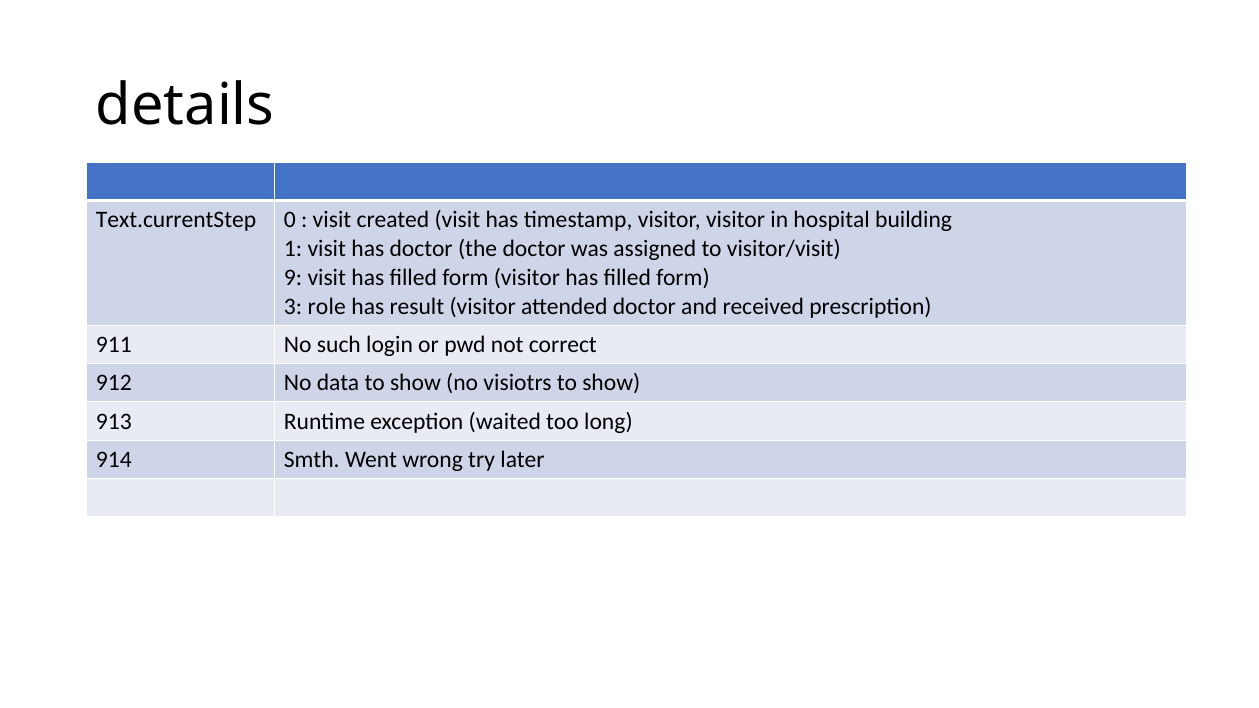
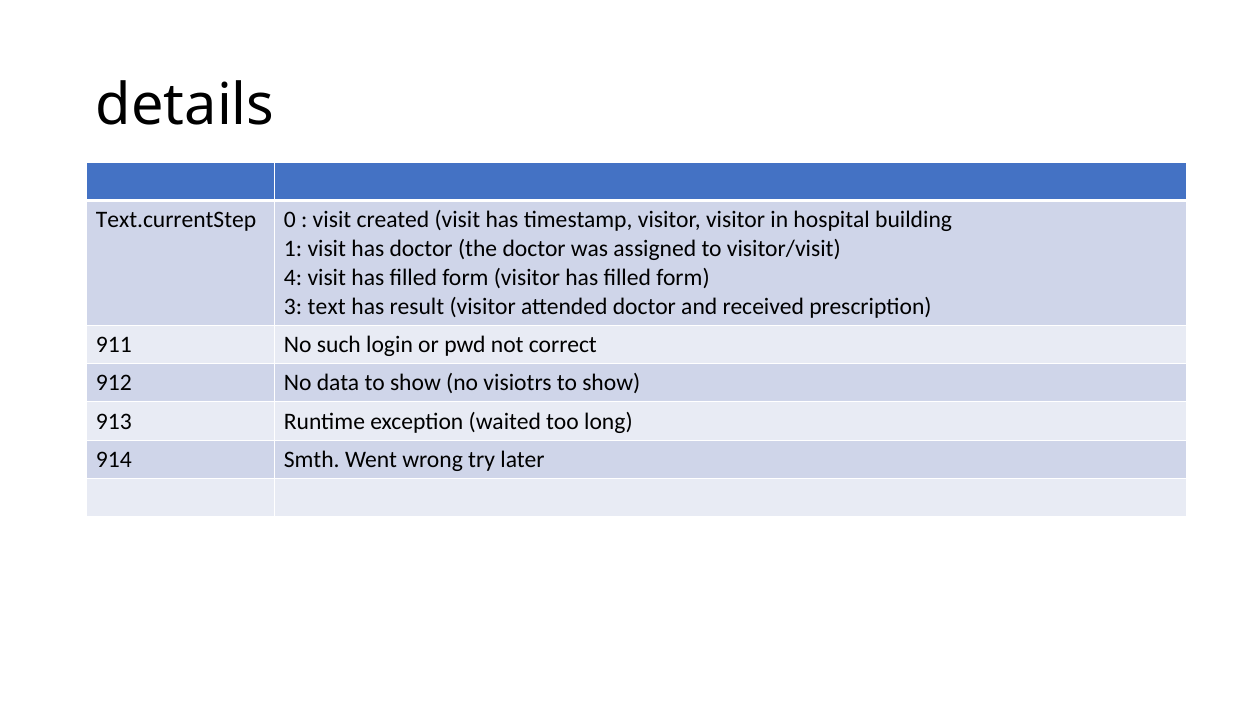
9: 9 -> 4 (293, 278)
role: role -> text (327, 307)
